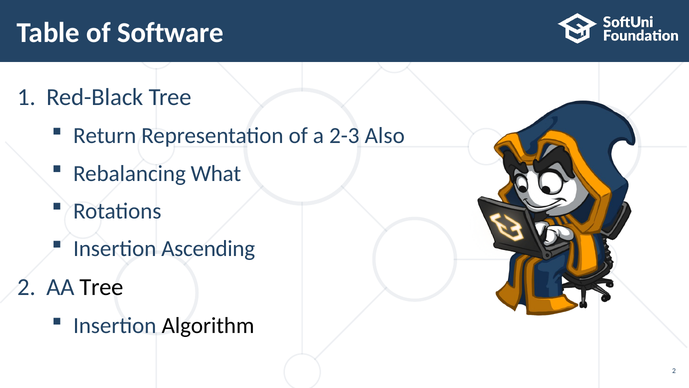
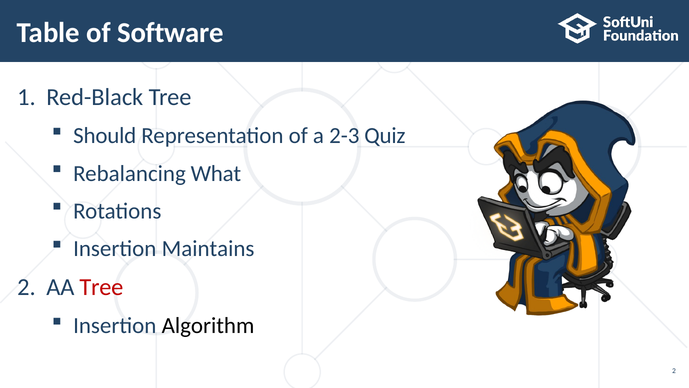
Return: Return -> Should (105, 136)
Also: Also -> Quiz (385, 136)
Ascending: Ascending -> Maintains (208, 248)
Tree colour: black -> red (101, 287)
